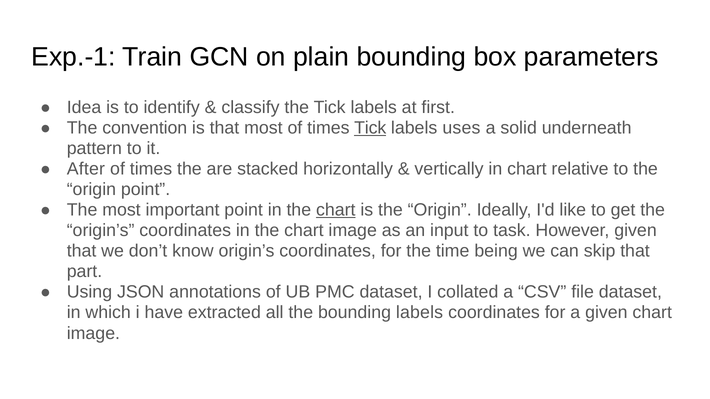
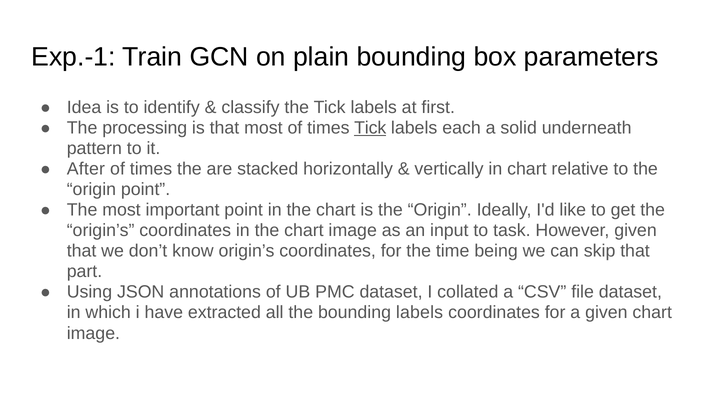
convention: convention -> processing (145, 128)
uses: uses -> each (462, 128)
chart underline: present -> none (336, 210)
